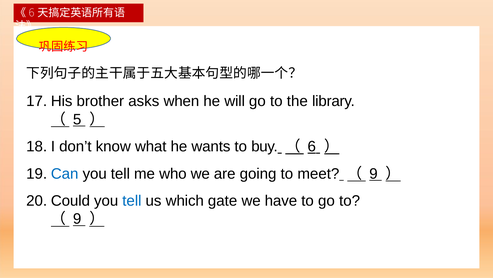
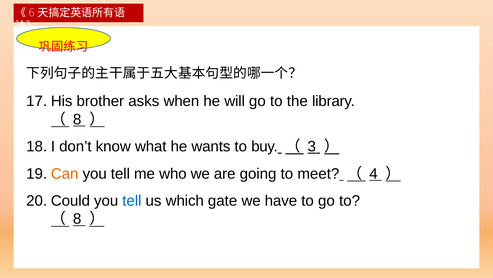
5: 5 -> 8 (77, 119)
6: 6 -> 3 (312, 146)
Can colour: blue -> orange (65, 174)
9: 9 -> 4 (374, 174)
9: 9 -> 8 (77, 219)
